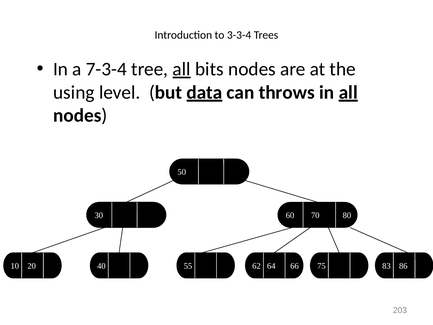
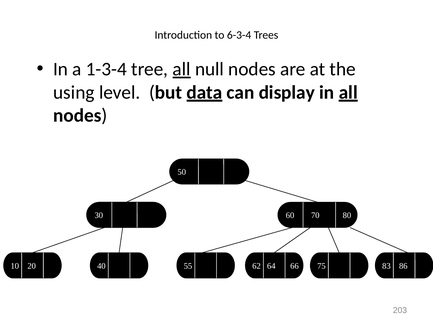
3-3-4: 3-3-4 -> 6-3-4 (239, 35)
7-3-4: 7-3-4 -> 1-3-4 (106, 69)
bits: bits -> null (209, 69)
throws: throws -> display (287, 92)
